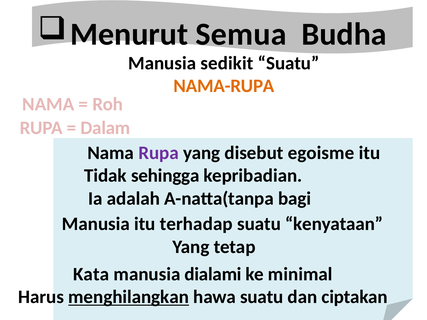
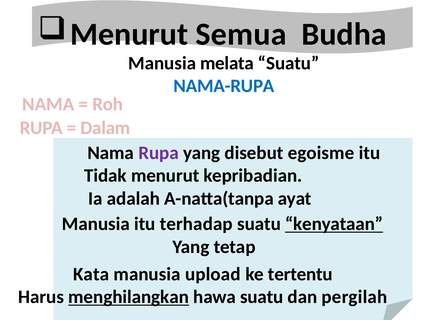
sedikit: sedikit -> melata (227, 63)
NAMA-RUPA colour: orange -> blue (224, 86)
Tidak sehingga: sehingga -> menurut (165, 176)
bagi: bagi -> ayat (295, 199)
kenyataan underline: none -> present (334, 224)
dialami: dialami -> upload (213, 274)
minimal: minimal -> tertentu (300, 274)
ciptakan: ciptakan -> pergilah (354, 297)
